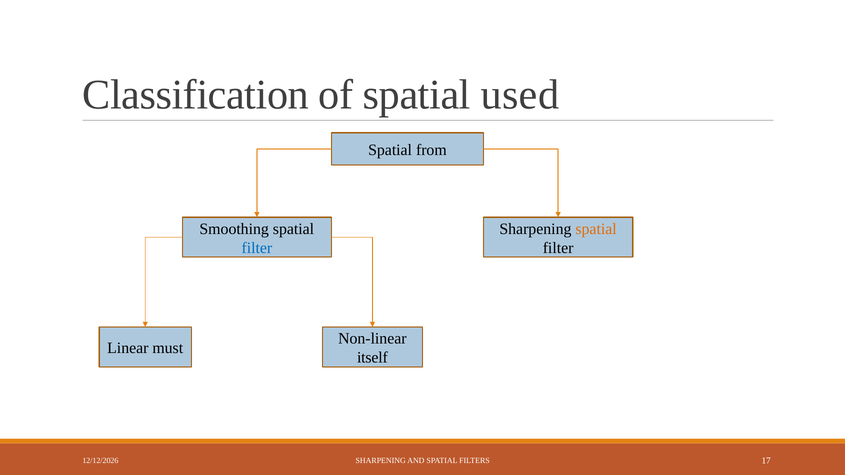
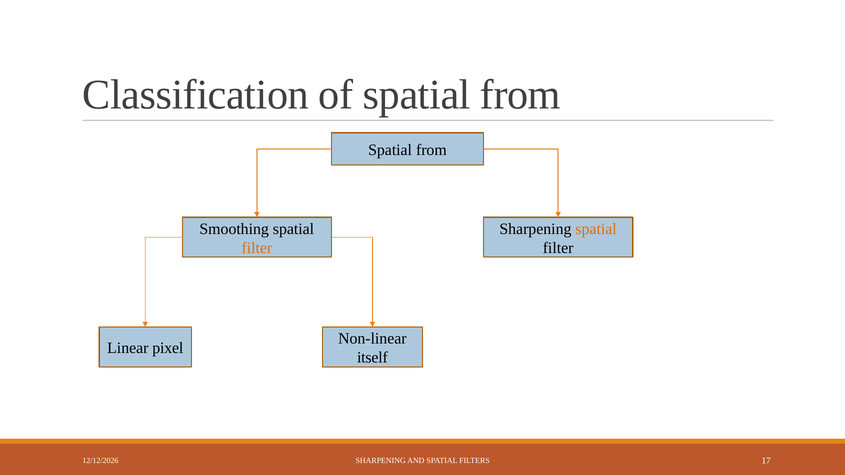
of spatial used: used -> from (520, 95)
filter colour: blue -> orange (257, 248)
must: must -> pixel (168, 348)
